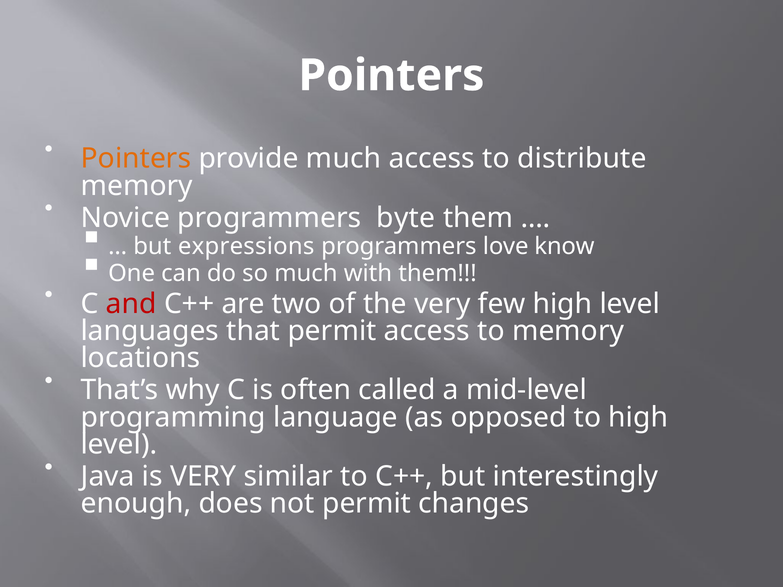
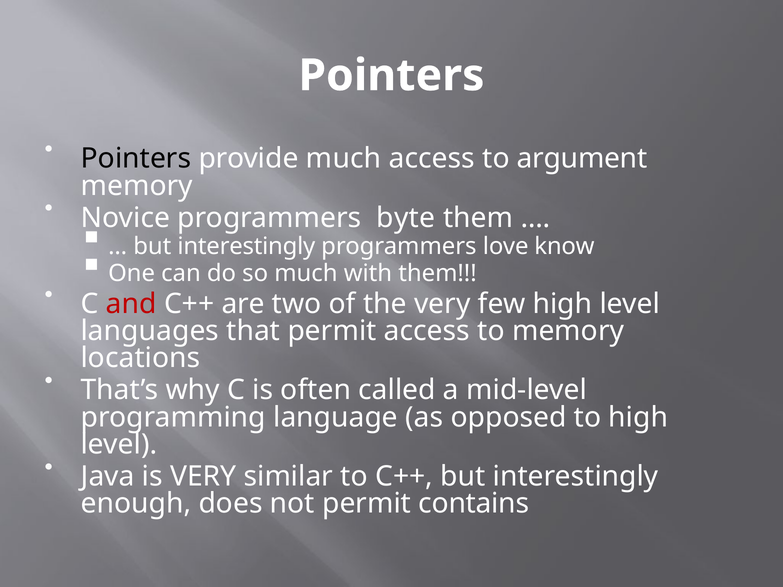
Pointers colour: orange -> black (136, 159)
distribute: distribute -> argument (582, 159)
expressions: expressions -> interestingly (246, 246)
changes: changes -> contains (474, 504)
